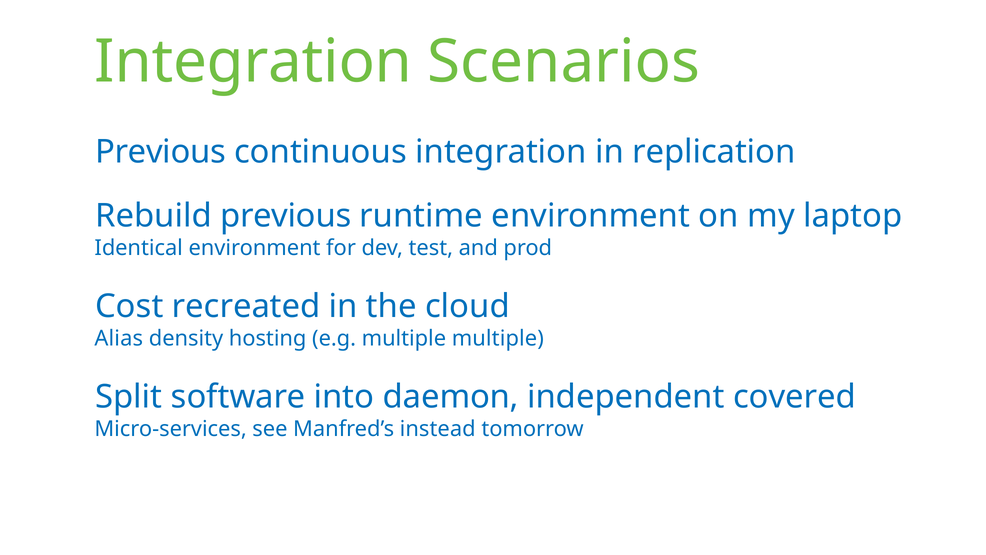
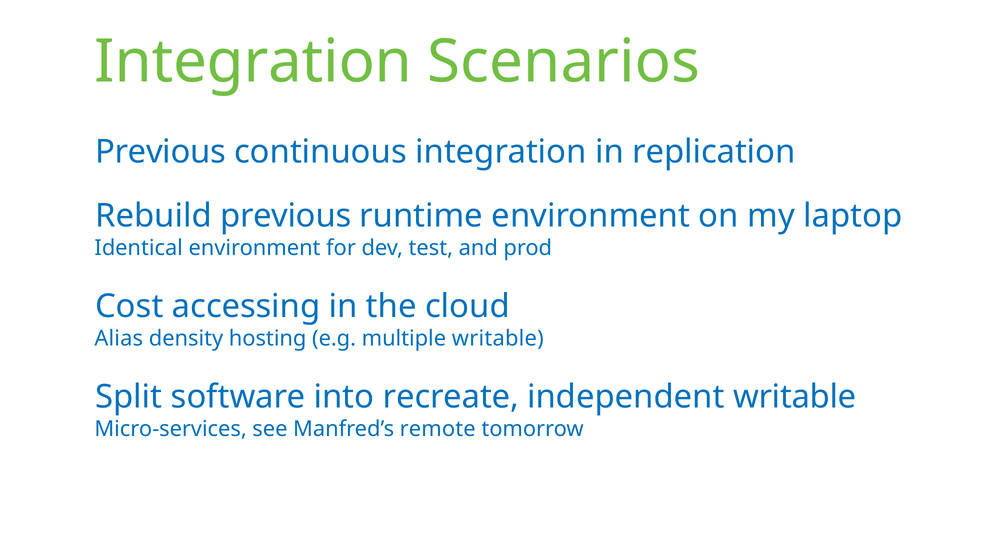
recreated: recreated -> accessing (246, 306)
multiple multiple: multiple -> writable (498, 338)
daemon: daemon -> recreate (451, 397)
independent covered: covered -> writable (795, 397)
instead: instead -> remote (438, 429)
